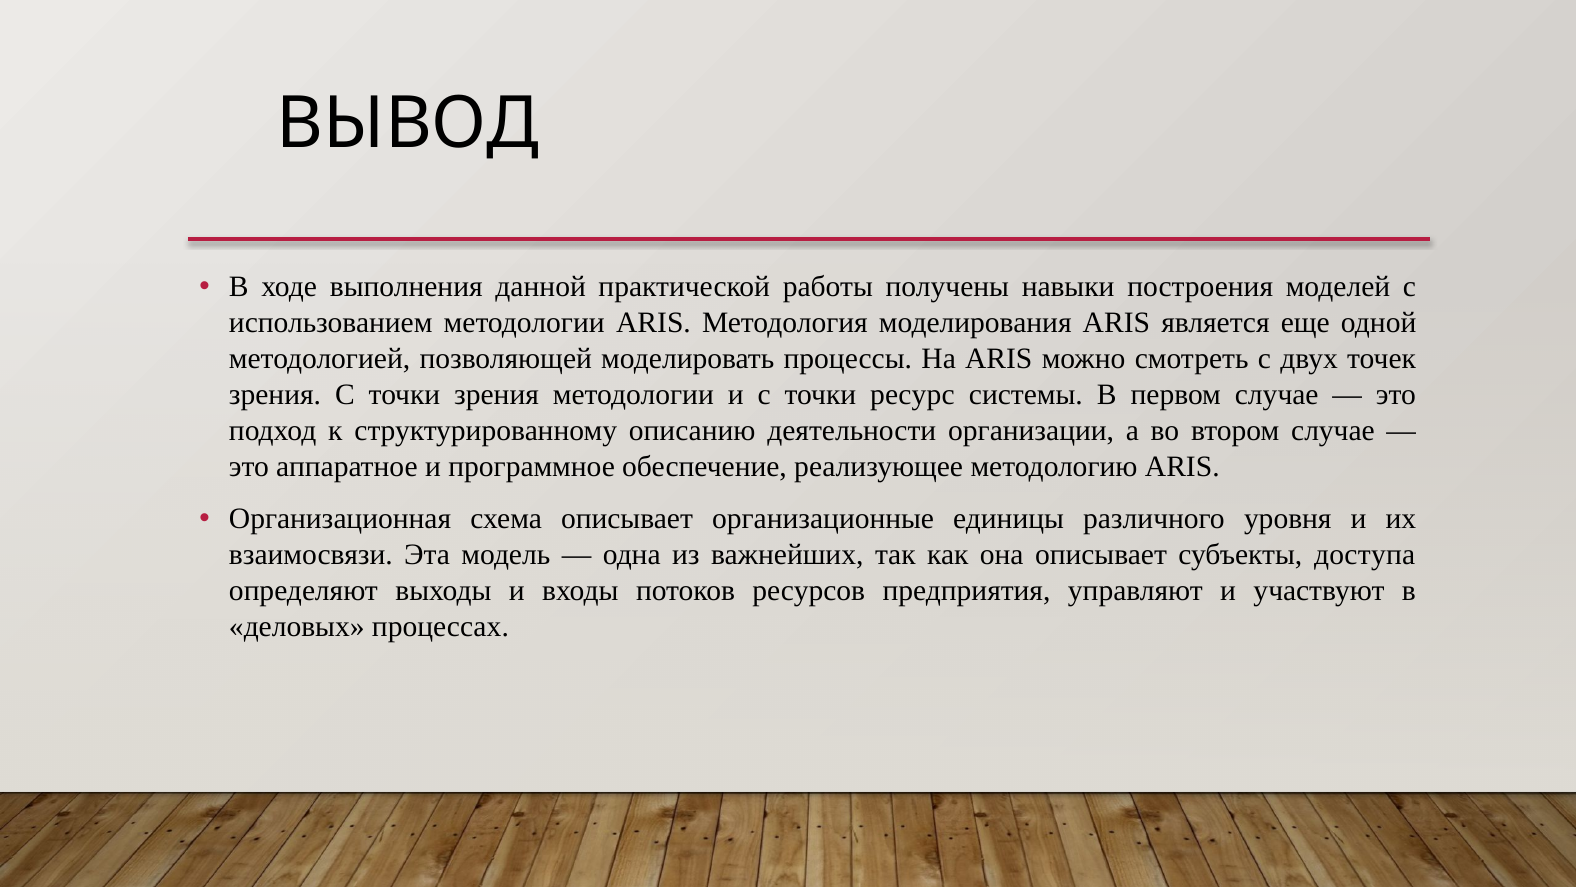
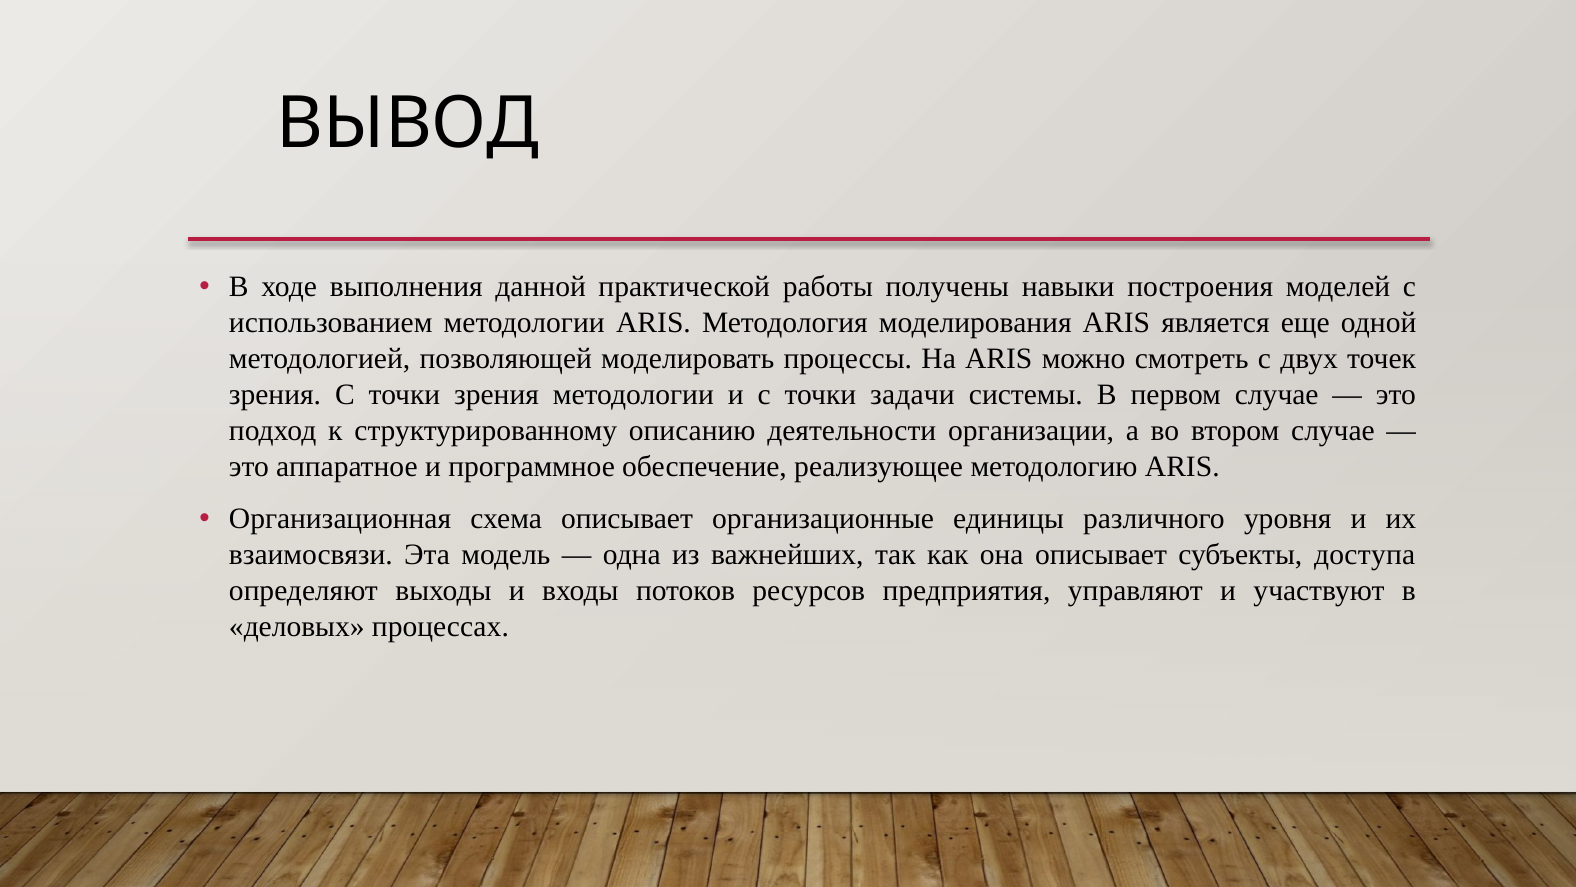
ресурс: ресурс -> задачи (912, 394)
